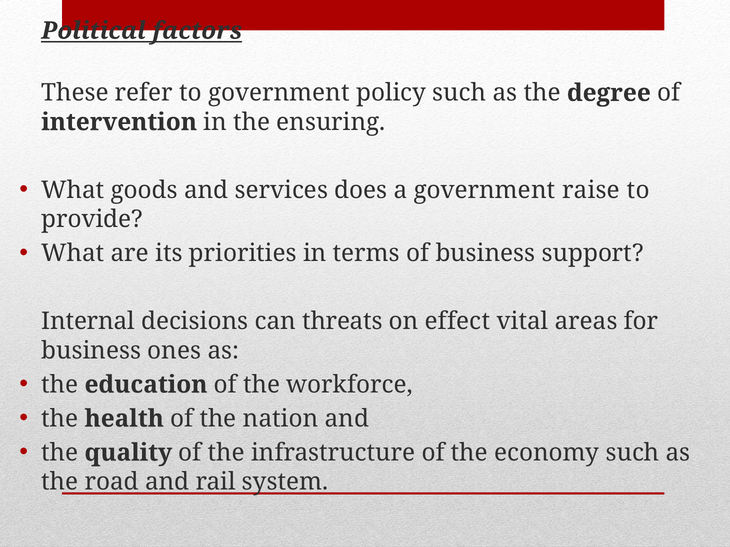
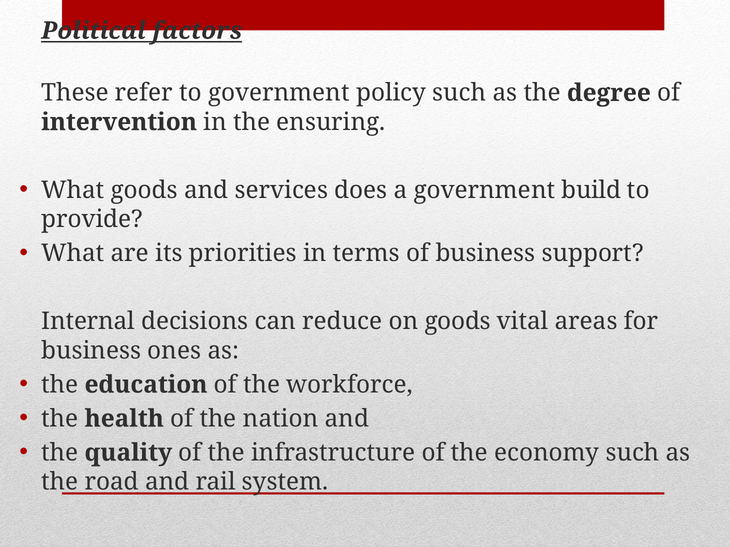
raise: raise -> build (591, 190)
threats: threats -> reduce (342, 322)
on effect: effect -> goods (458, 322)
